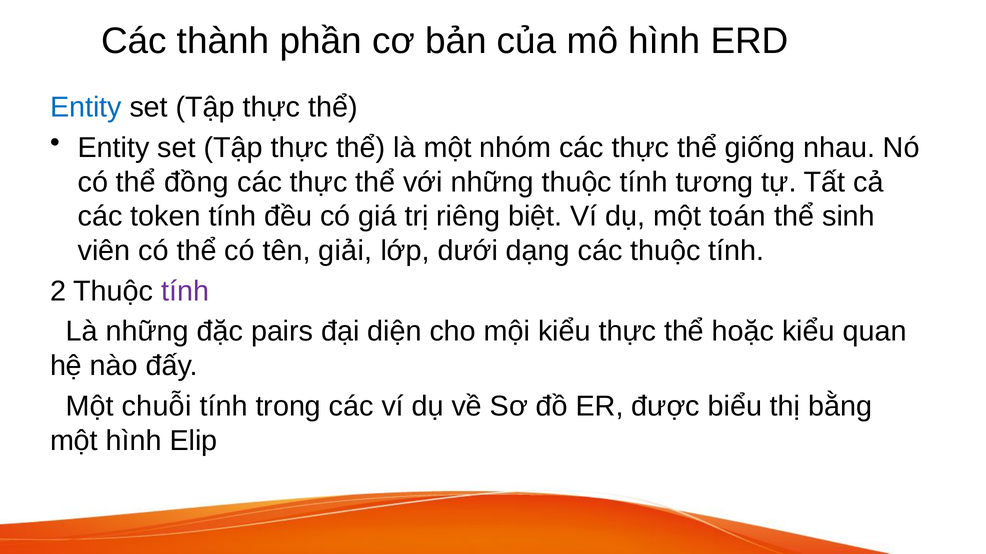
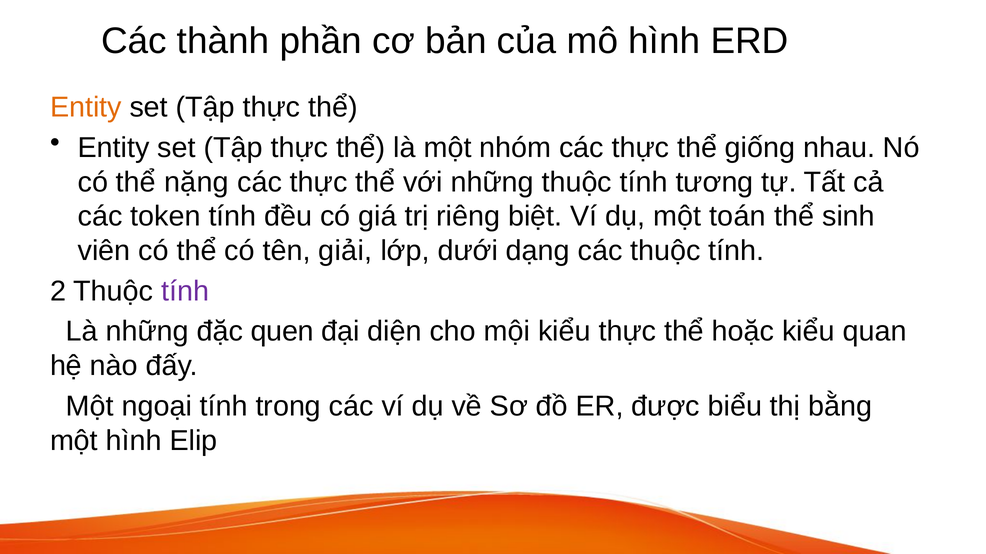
Entity colour: blue -> orange (86, 107)
đồng: đồng -> nặng (196, 182)
pairs: pairs -> quen (282, 332)
chuỗi: chuỗi -> ngoại (157, 407)
